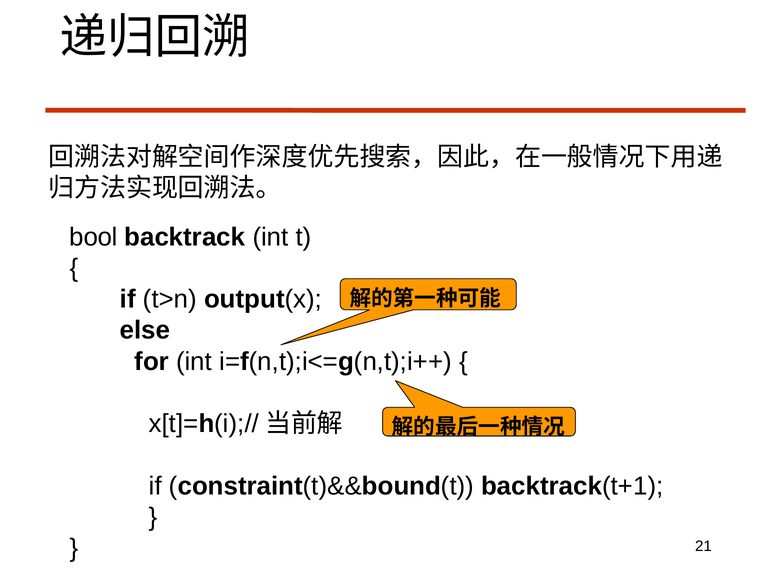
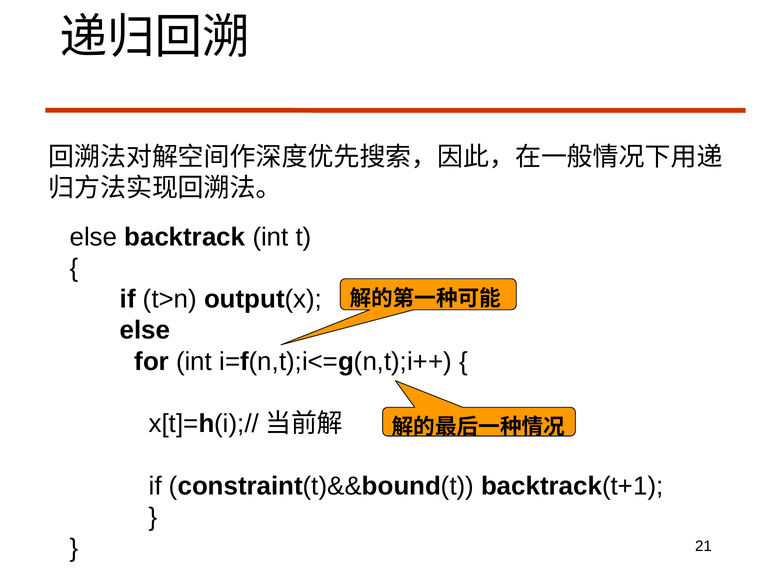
bool: bool -> else (93, 237)
